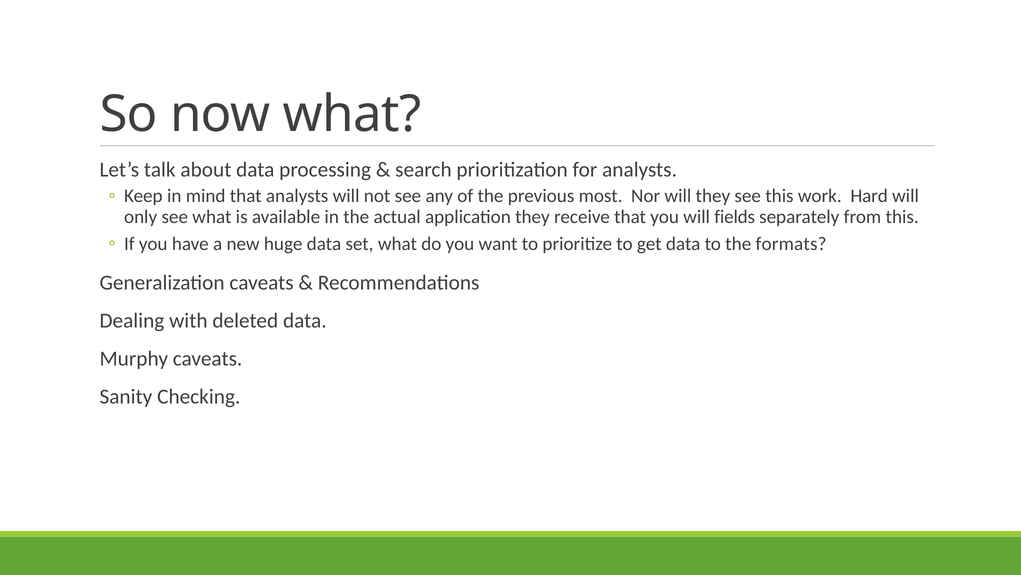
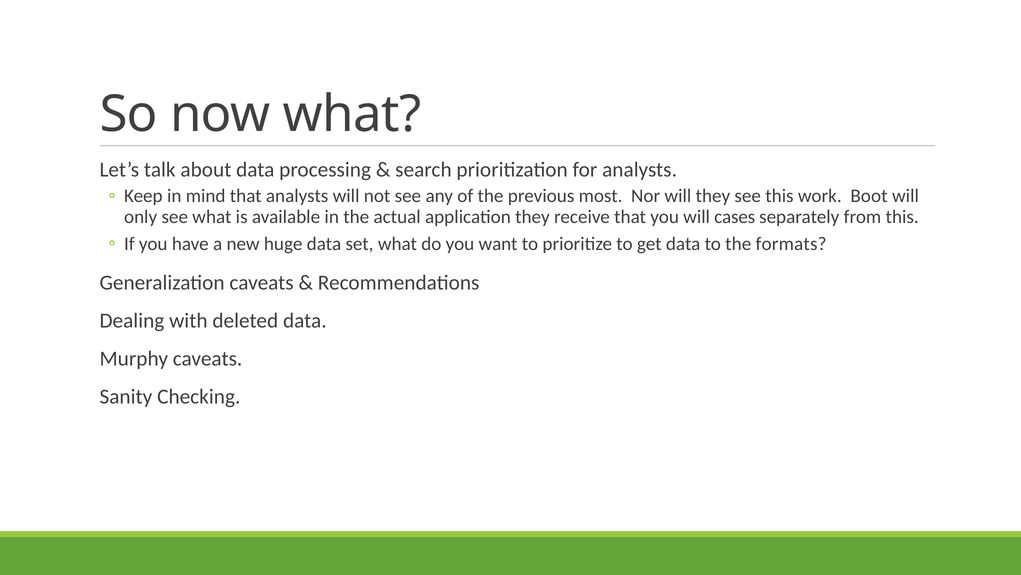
Hard: Hard -> Boot (869, 196)
fields: fields -> cases (735, 217)
